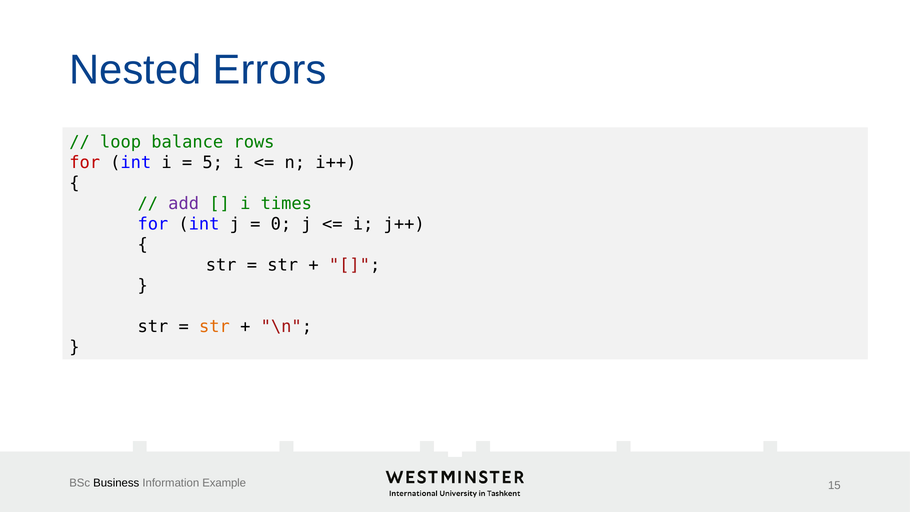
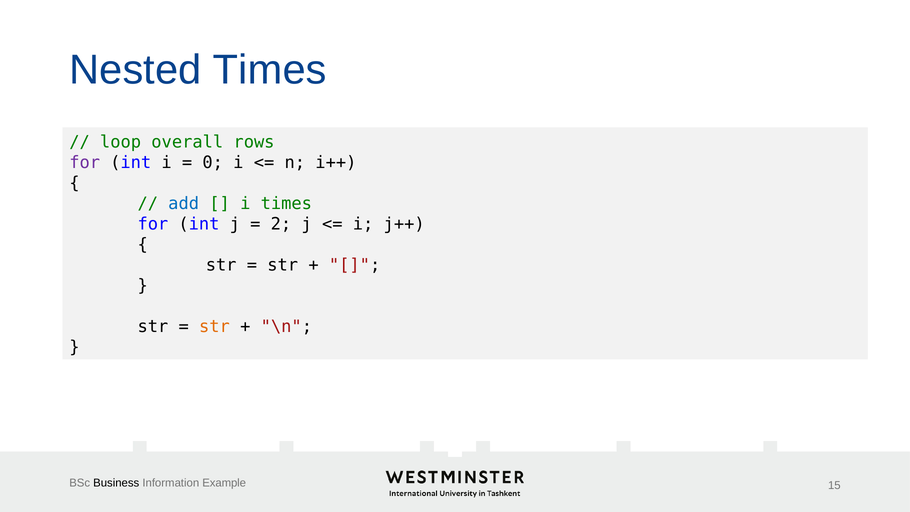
Nested Errors: Errors -> Times (270, 70)
balance: balance -> overall (187, 142)
for colour: red -> purple (85, 163)
5: 5 -> 0 (213, 163)
add colour: purple -> blue (184, 204)
0: 0 -> 2 (281, 224)
